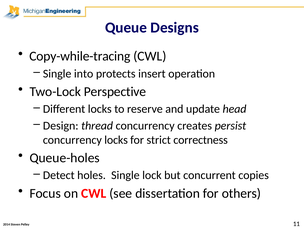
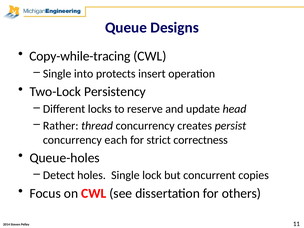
Perspective: Perspective -> Persistency (115, 92)
Design: Design -> Rather (61, 126)
concurrency locks: locks -> each (116, 140)
